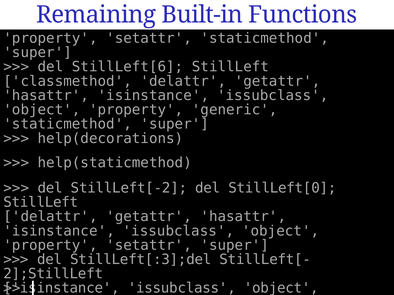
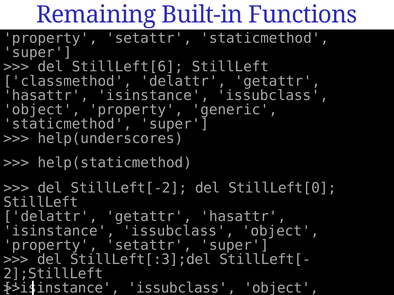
help(decorations: help(decorations -> help(underscores (110, 139)
